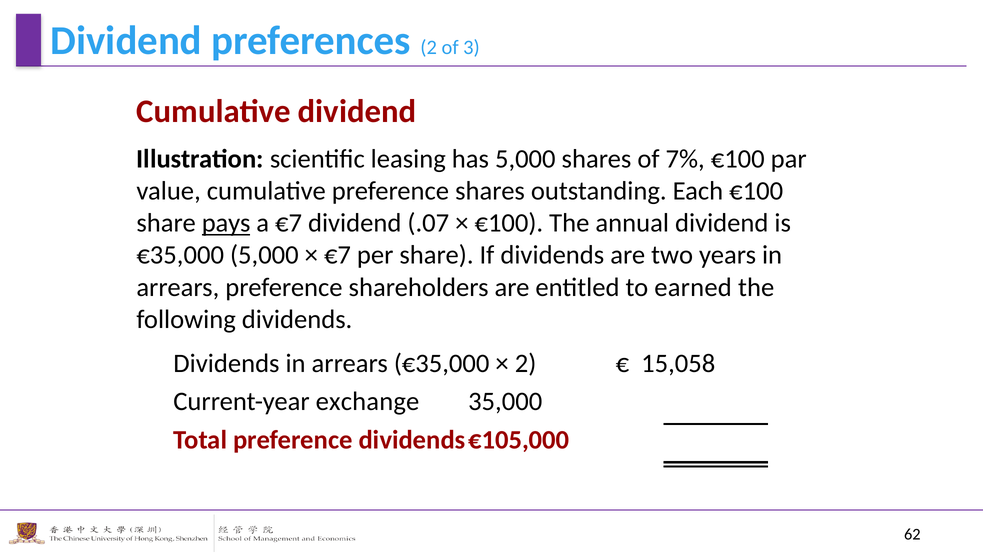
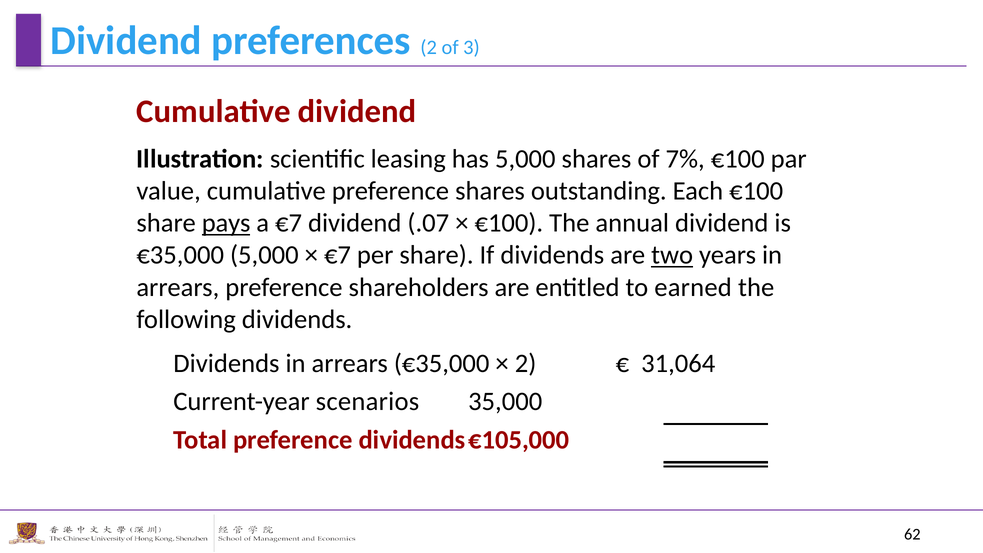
two underline: none -> present (672, 255)
15,058: 15,058 -> 31,064 (678, 363)
exchange: exchange -> scenarios (367, 402)
